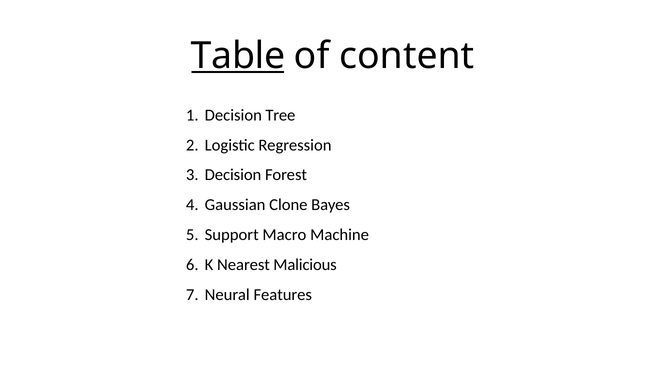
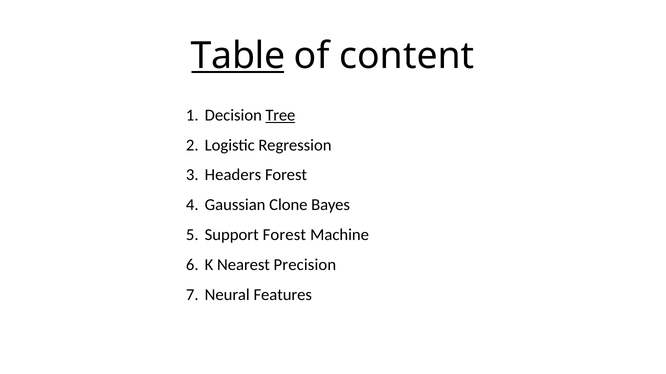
Tree underline: none -> present (280, 115)
Decision: Decision -> Headers (233, 175)
Support Macro: Macro -> Forest (284, 235)
Malicious: Malicious -> Precision (305, 265)
